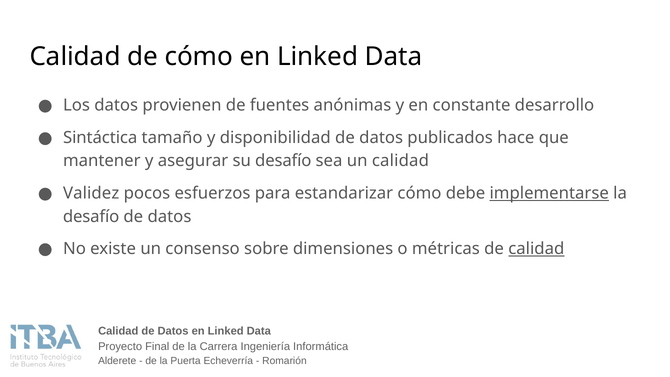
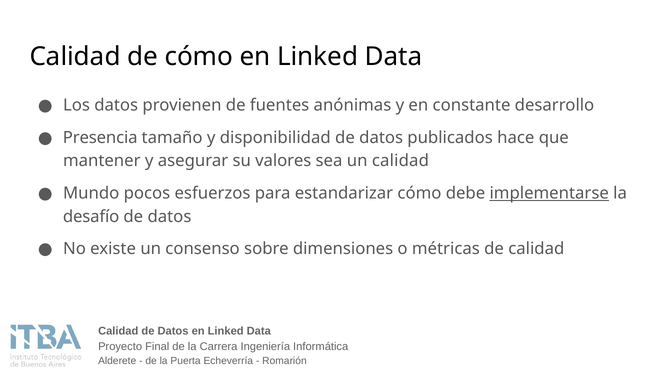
Sintáctica: Sintáctica -> Presencia (100, 138)
su desafío: desafío -> valores (283, 161)
Validez: Validez -> Mundo (91, 193)
calidad underline: present -> none (536, 249)
